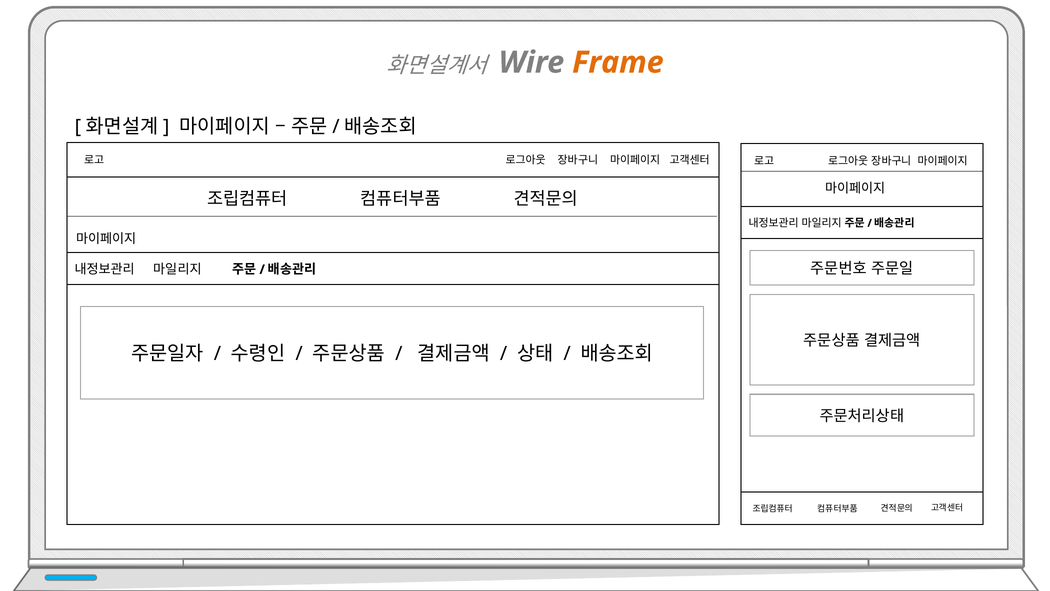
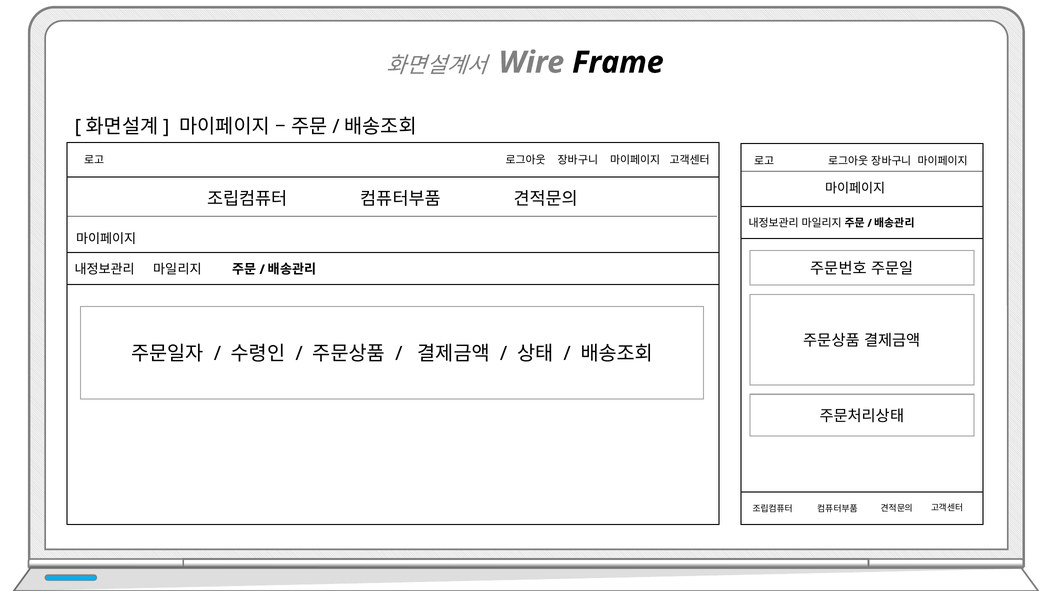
Frame colour: orange -> black (618, 62)
